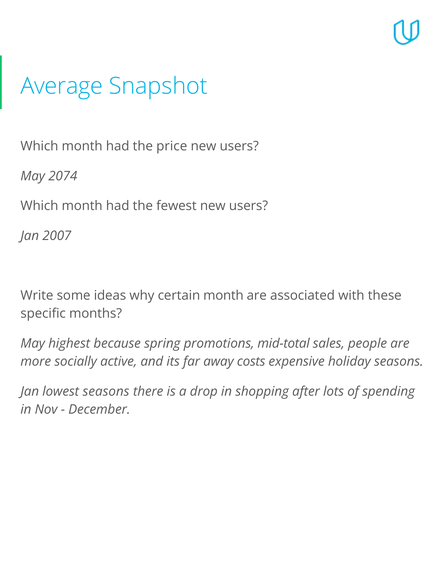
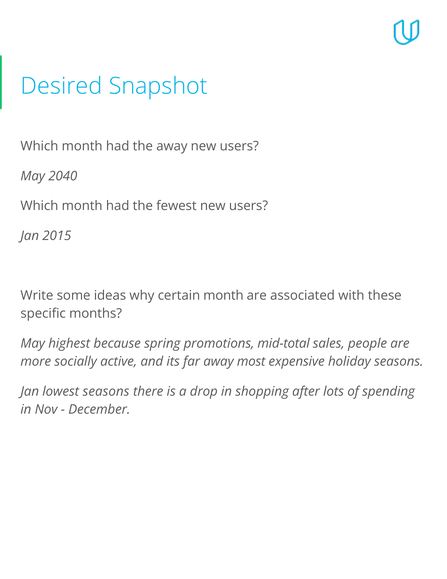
Average: Average -> Desired (61, 86)
the price: price -> away (172, 146)
2074: 2074 -> 2040 (63, 176)
2007: 2007 -> 2015 (57, 235)
costs: costs -> most (251, 361)
